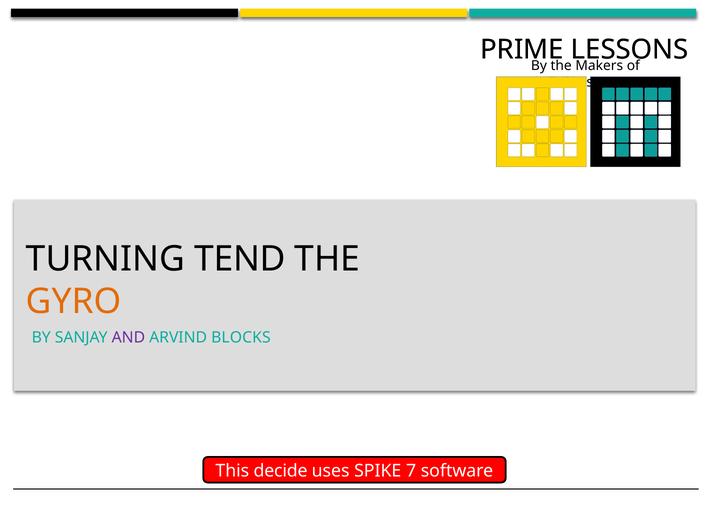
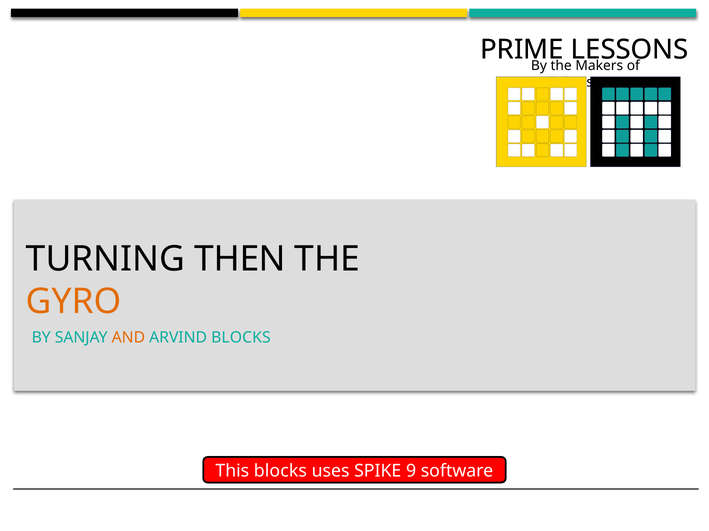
TEND: TEND -> THEN (240, 259)
AND colour: purple -> orange (128, 338)
This decide: decide -> blocks (280, 472)
7: 7 -> 9 (411, 472)
